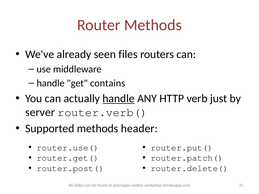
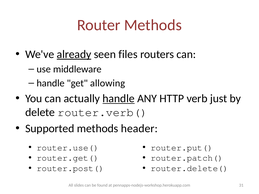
already underline: none -> present (74, 54)
contains: contains -> allowing (108, 83)
server: server -> delete (40, 112)
